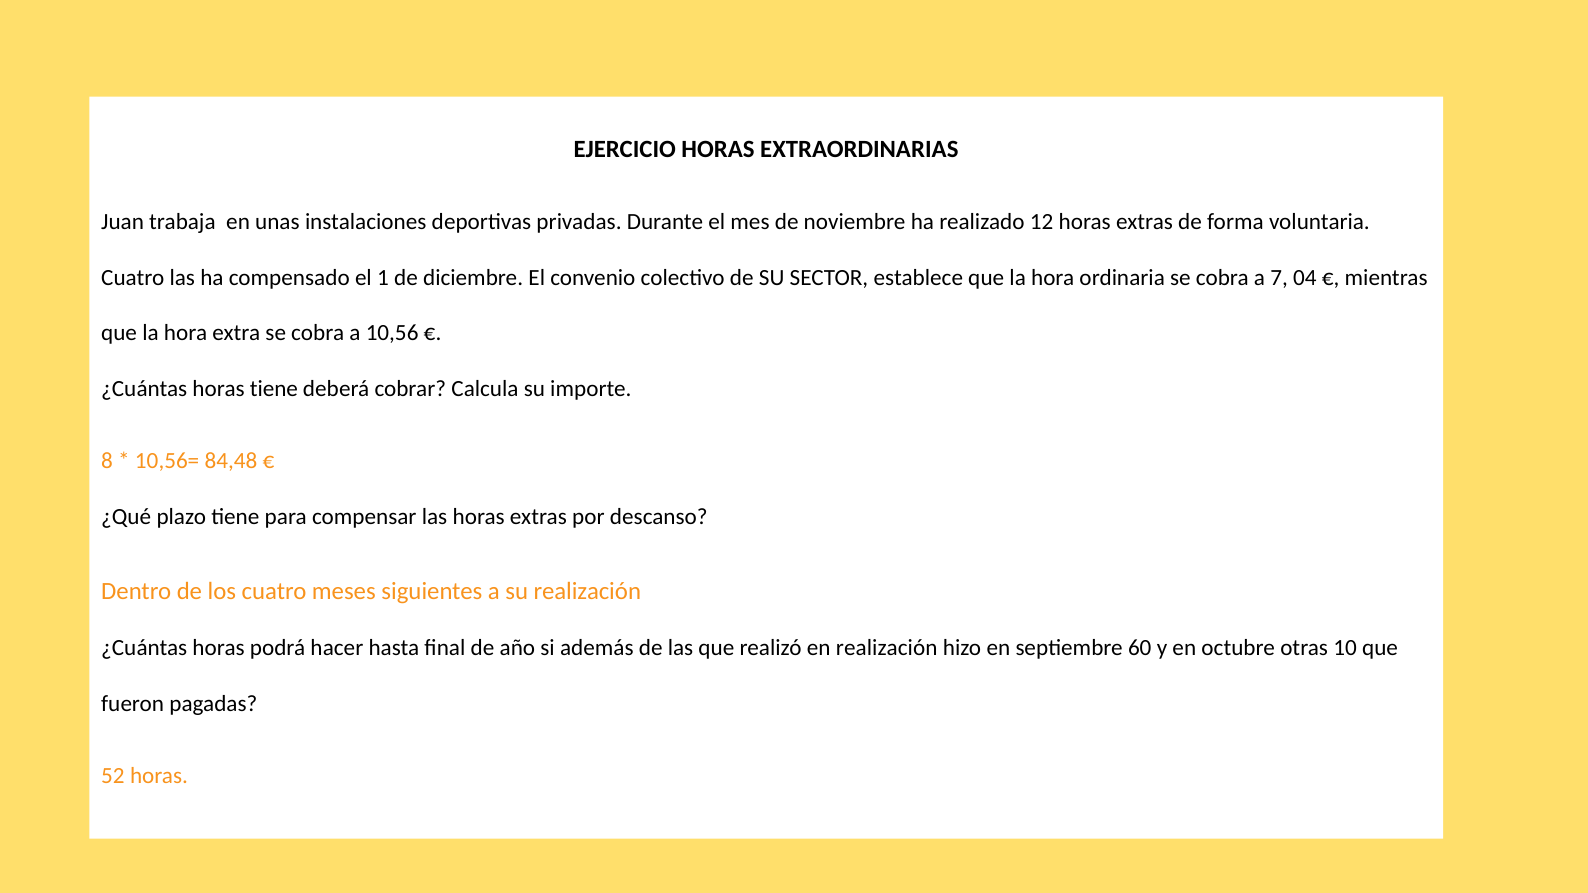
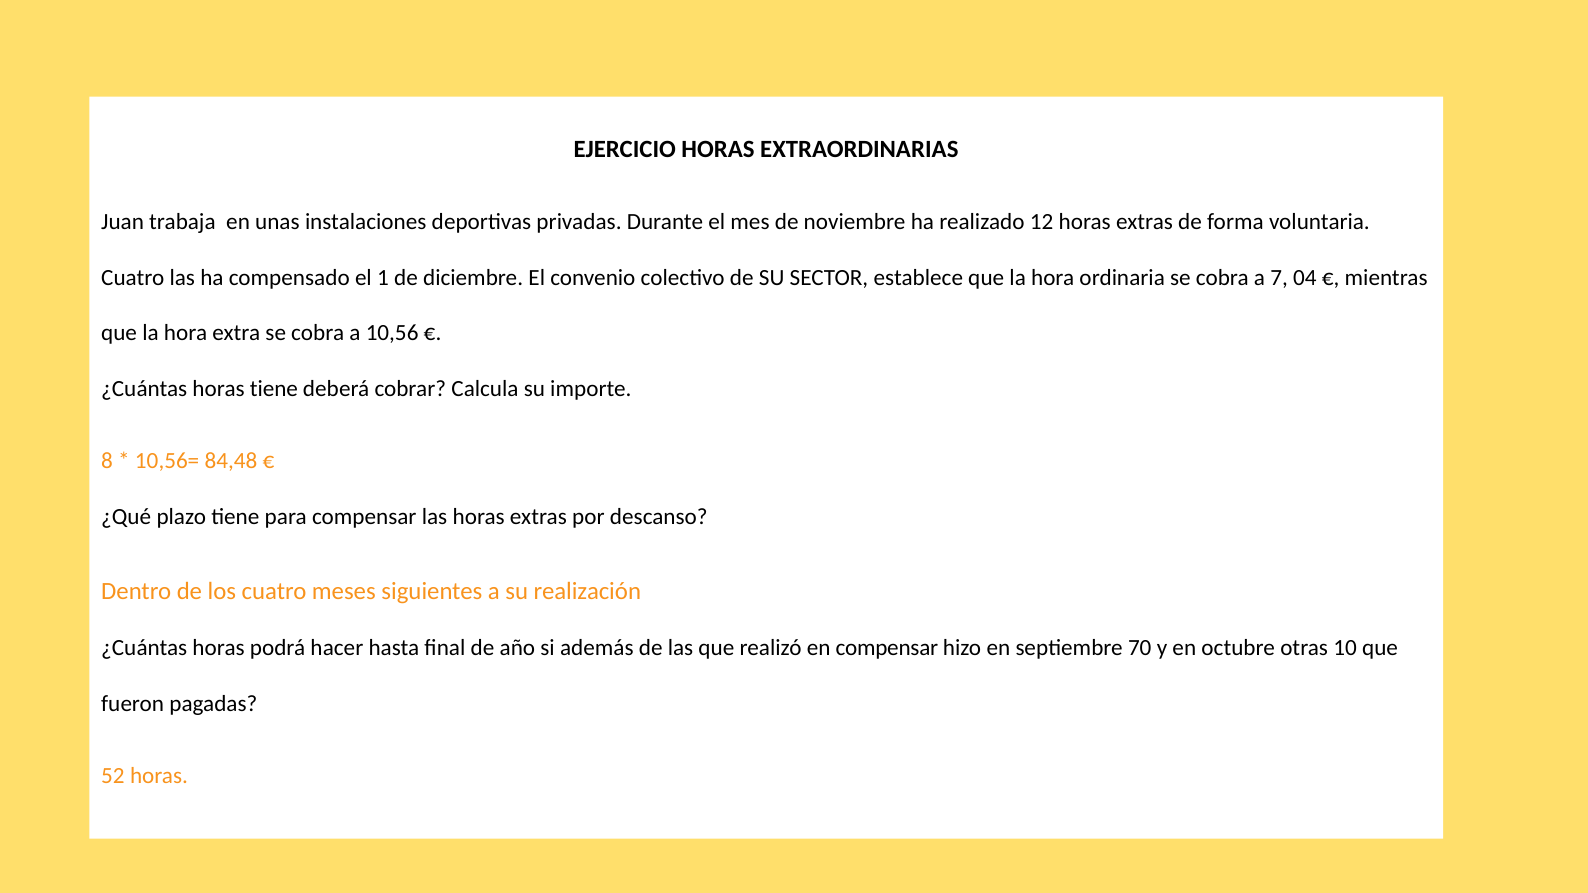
en realización: realización -> compensar (887, 648)
60: 60 -> 70 (1140, 648)
